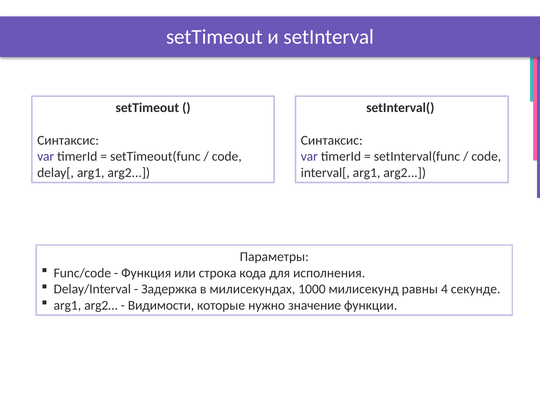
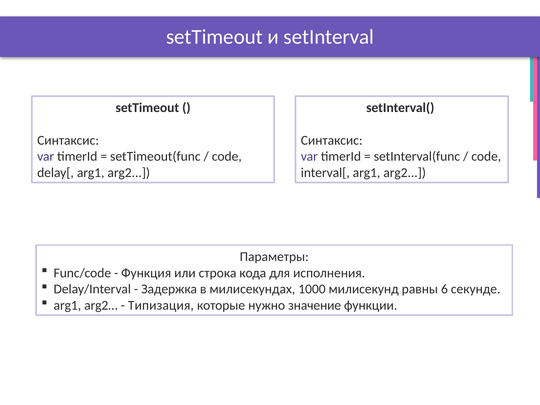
4: 4 -> 6 (444, 289)
Видимости: Видимости -> Типизация (161, 305)
